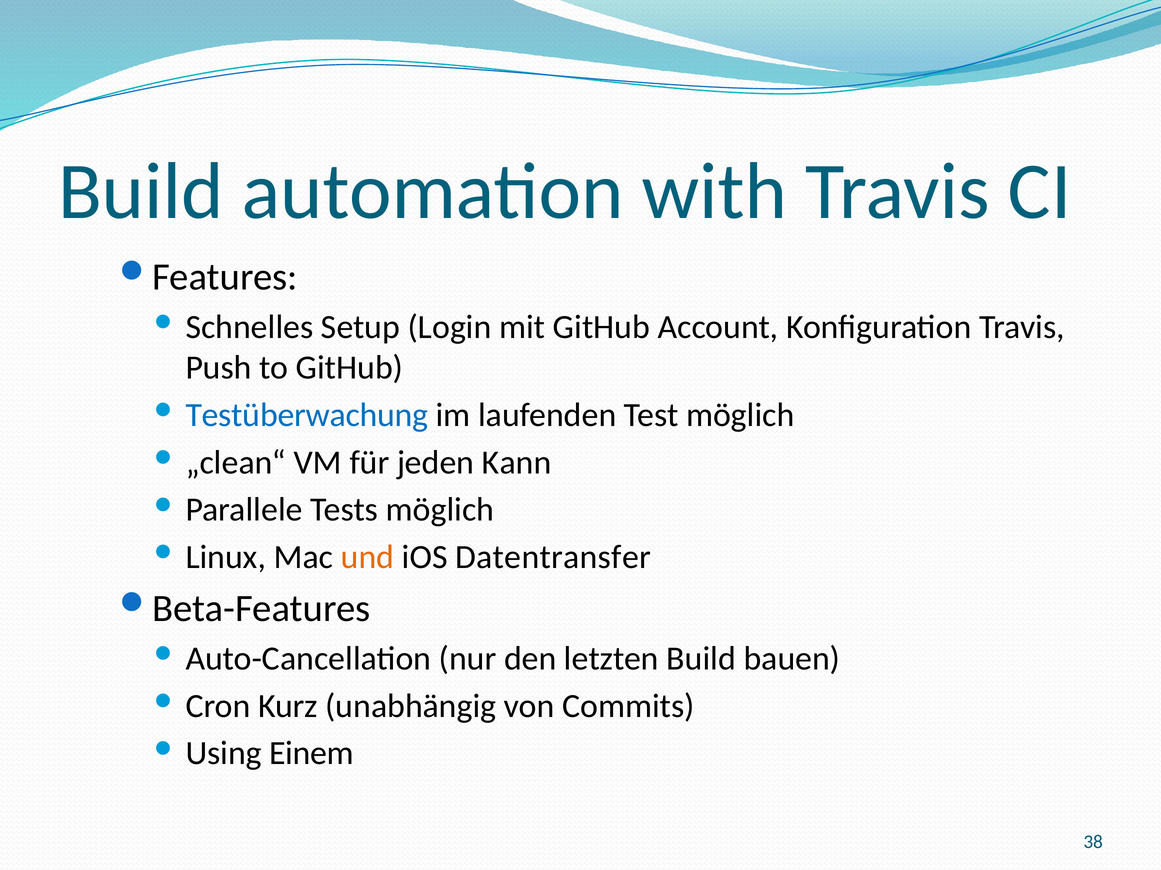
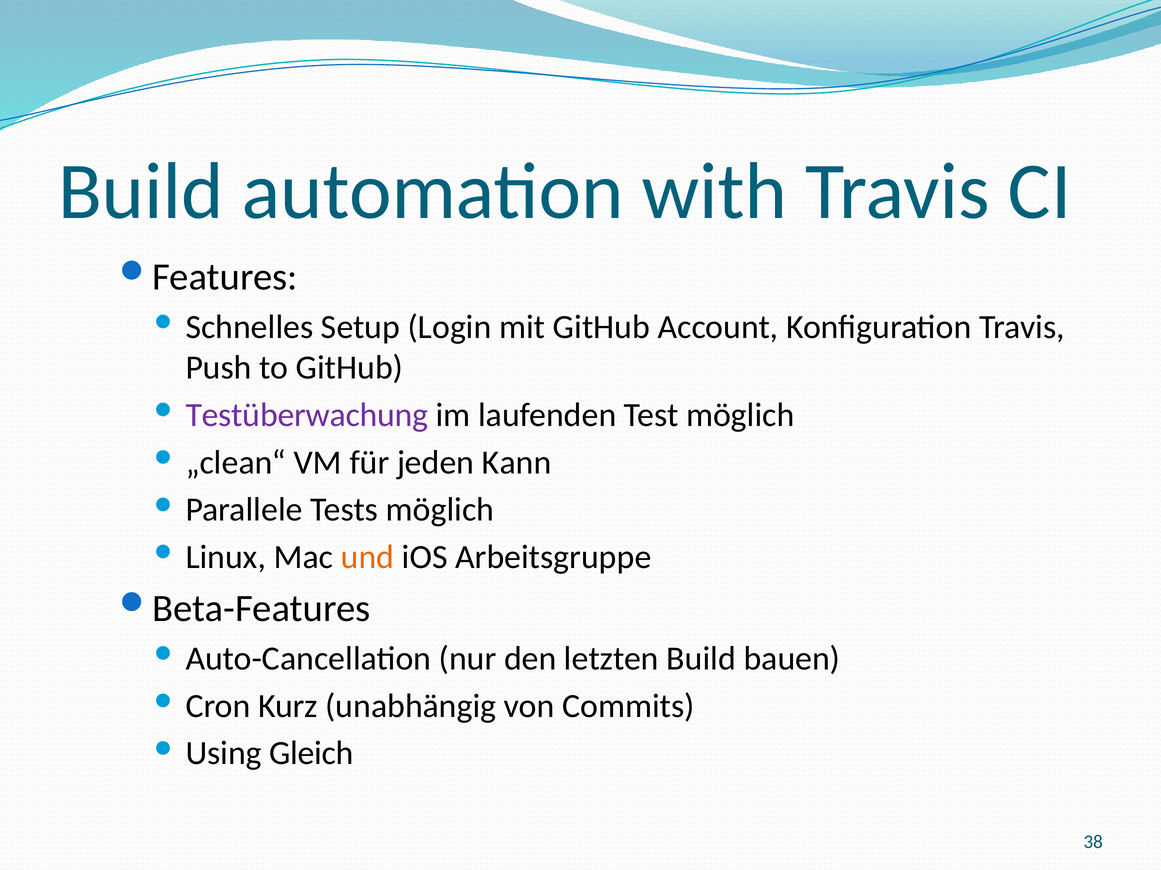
Testüberwachung colour: blue -> purple (307, 415)
Datentransfer: Datentransfer -> Arbeitsgruppe (553, 558)
Einem: Einem -> Gleich (311, 754)
